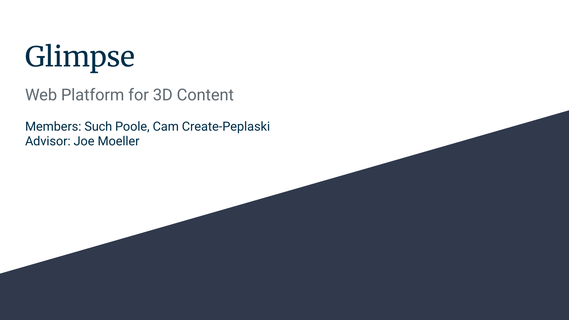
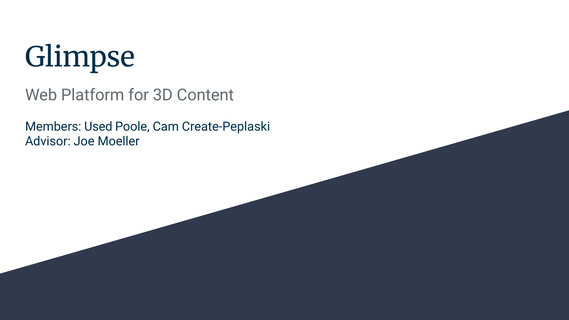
Such: Such -> Used (98, 127)
